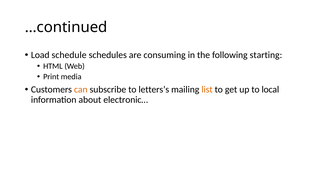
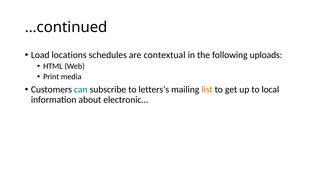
schedule: schedule -> locations (69, 55)
consuming: consuming -> contextual (165, 55)
starting: starting -> uploads (266, 55)
can colour: orange -> blue (81, 90)
